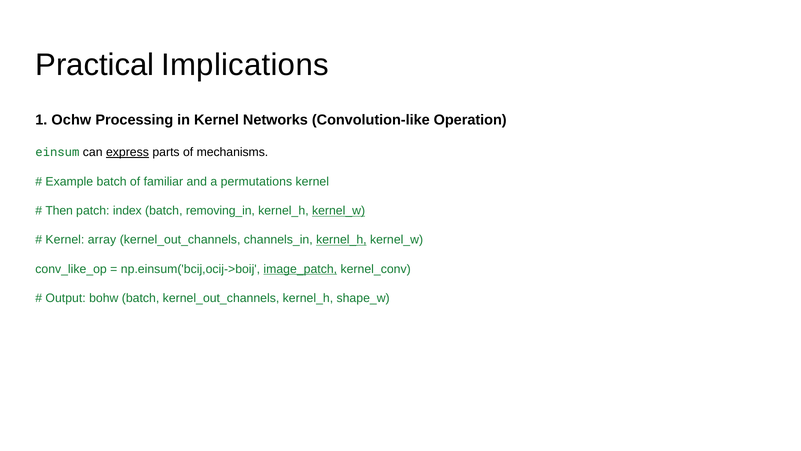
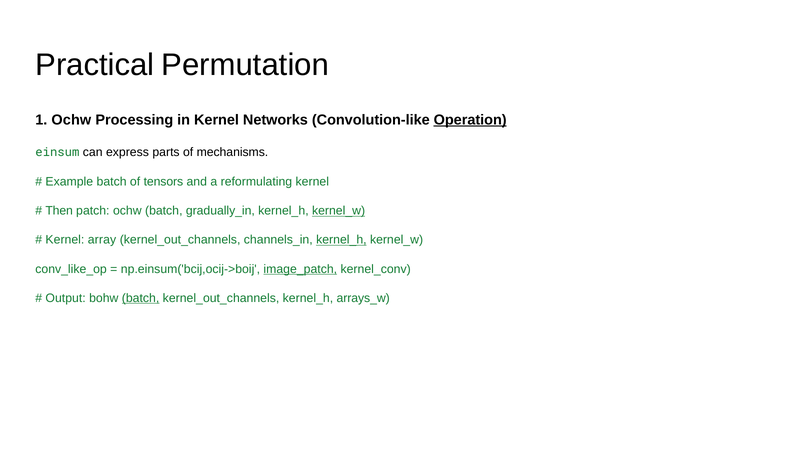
Implications: Implications -> Permutation (245, 65)
Operation underline: none -> present (470, 120)
express underline: present -> none (127, 152)
familiar: familiar -> tensors (163, 182)
permutations: permutations -> reformulating (256, 182)
patch index: index -> ochw (127, 211)
removing_in: removing_in -> gradually_in (220, 211)
batch underline: none -> present (141, 298)
shape_w: shape_w -> arrays_w (363, 298)
